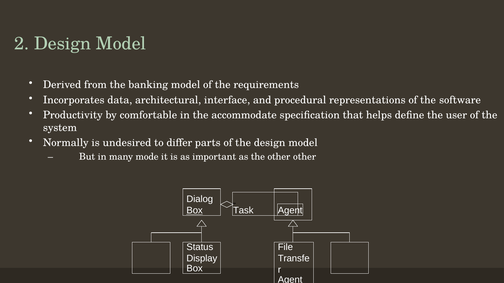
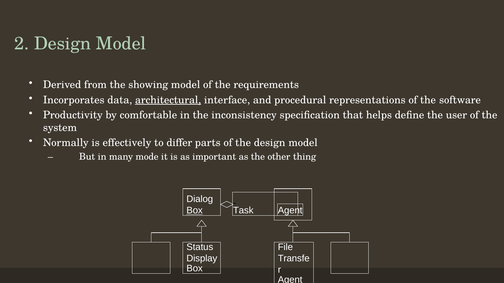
banking: banking -> showing (148, 85)
architectural underline: none -> present (168, 100)
accommodate: accommodate -> inconsistency (244, 115)
undesired: undesired -> effectively (127, 143)
other other: other -> thing (305, 157)
